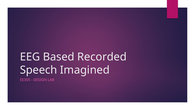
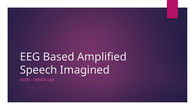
Recorded: Recorded -> Amplified (102, 57)
